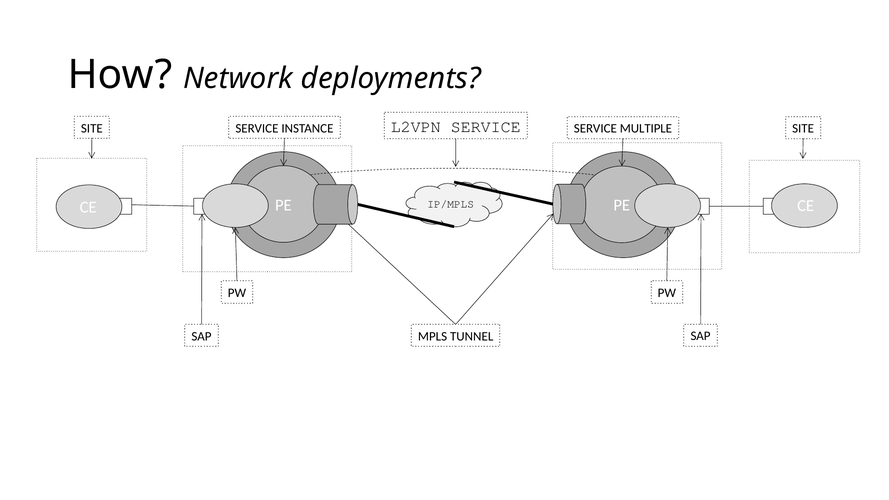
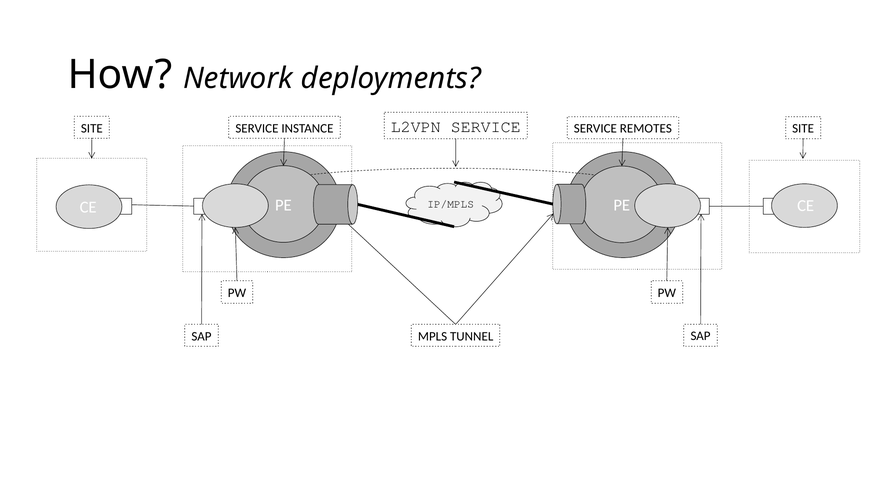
MULTIPLE: MULTIPLE -> REMOTES (646, 129)
